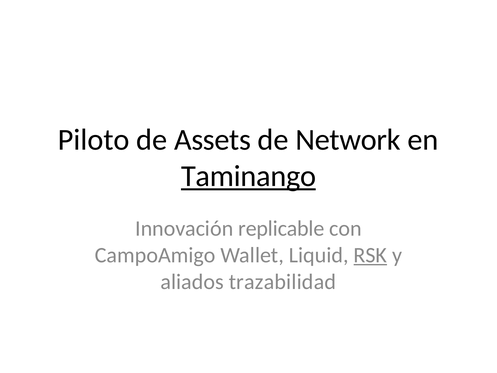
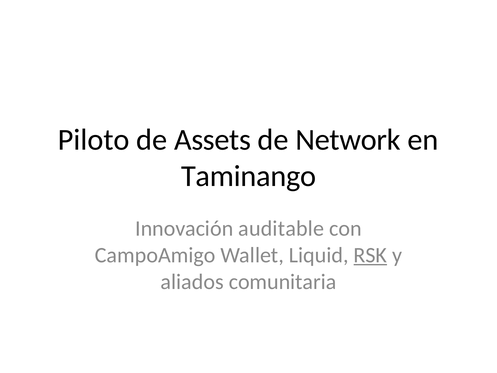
Taminango underline: present -> none (249, 176)
replicable: replicable -> auditable (281, 229)
trazabilidad: trazabilidad -> comunitaria (283, 282)
